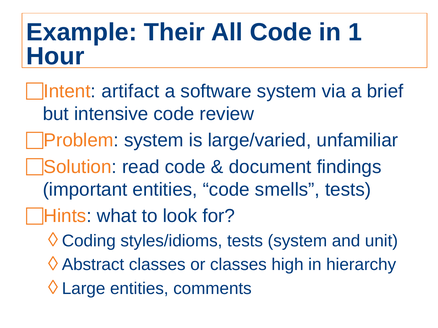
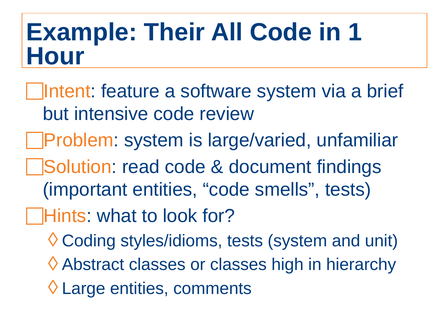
artifact: artifact -> feature (130, 91)
